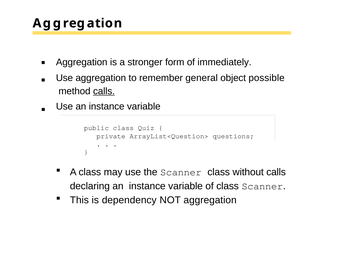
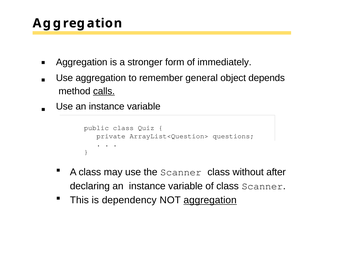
possible: possible -> depends (267, 78)
without calls: calls -> after (276, 172)
aggregation underline: none -> present (210, 201)
